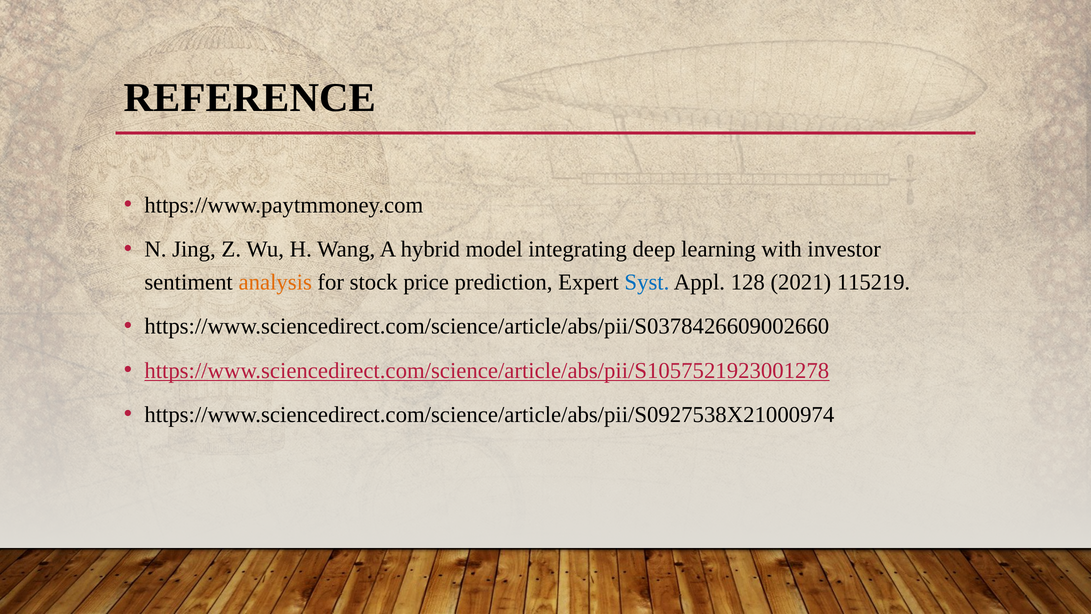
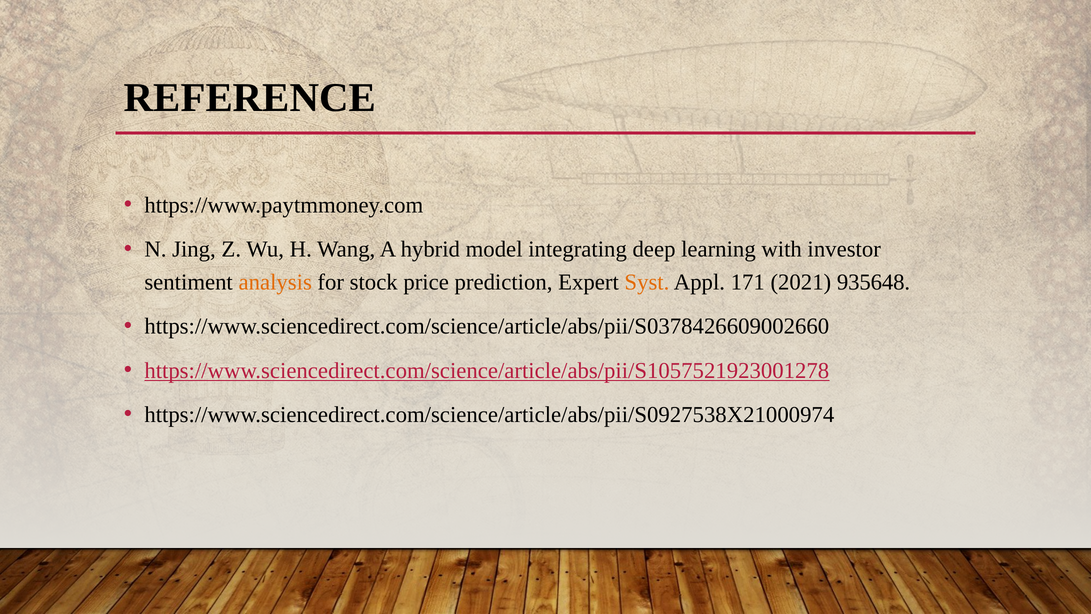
Syst colour: blue -> orange (647, 282)
128: 128 -> 171 (748, 282)
115219: 115219 -> 935648 (874, 282)
